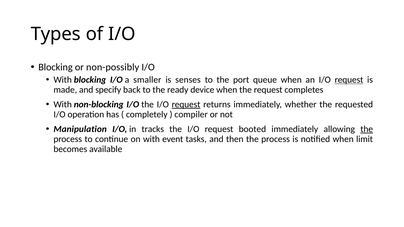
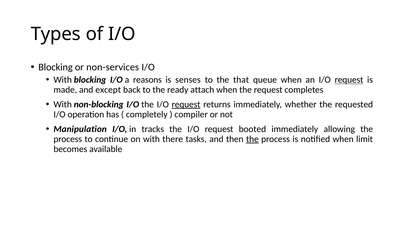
non-possibly: non-possibly -> non-services (113, 67)
smaller: smaller -> reasons (147, 80)
port: port -> that (241, 80)
specify: specify -> except (108, 90)
device: device -> attach (202, 90)
the underline: present -> none (367, 129)
event: event -> there (173, 139)
the underline: none -> present (252, 139)
